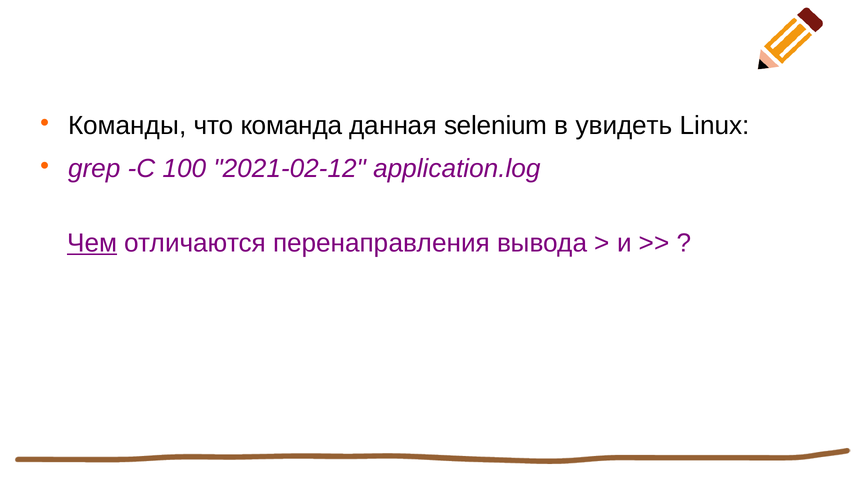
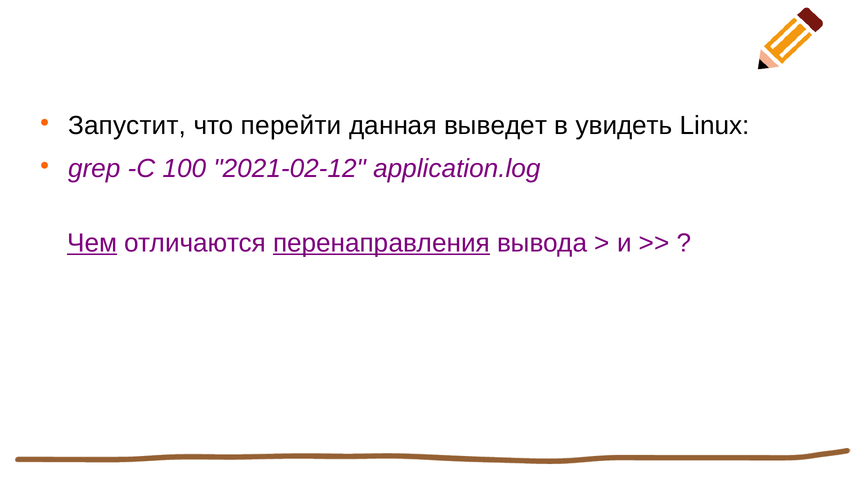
Команды: Команды -> Запустит (127, 126)
команда: команда -> перейти (291, 126)
selenium: selenium -> выведет (496, 126)
перенаправления underline: none -> present (382, 243)
